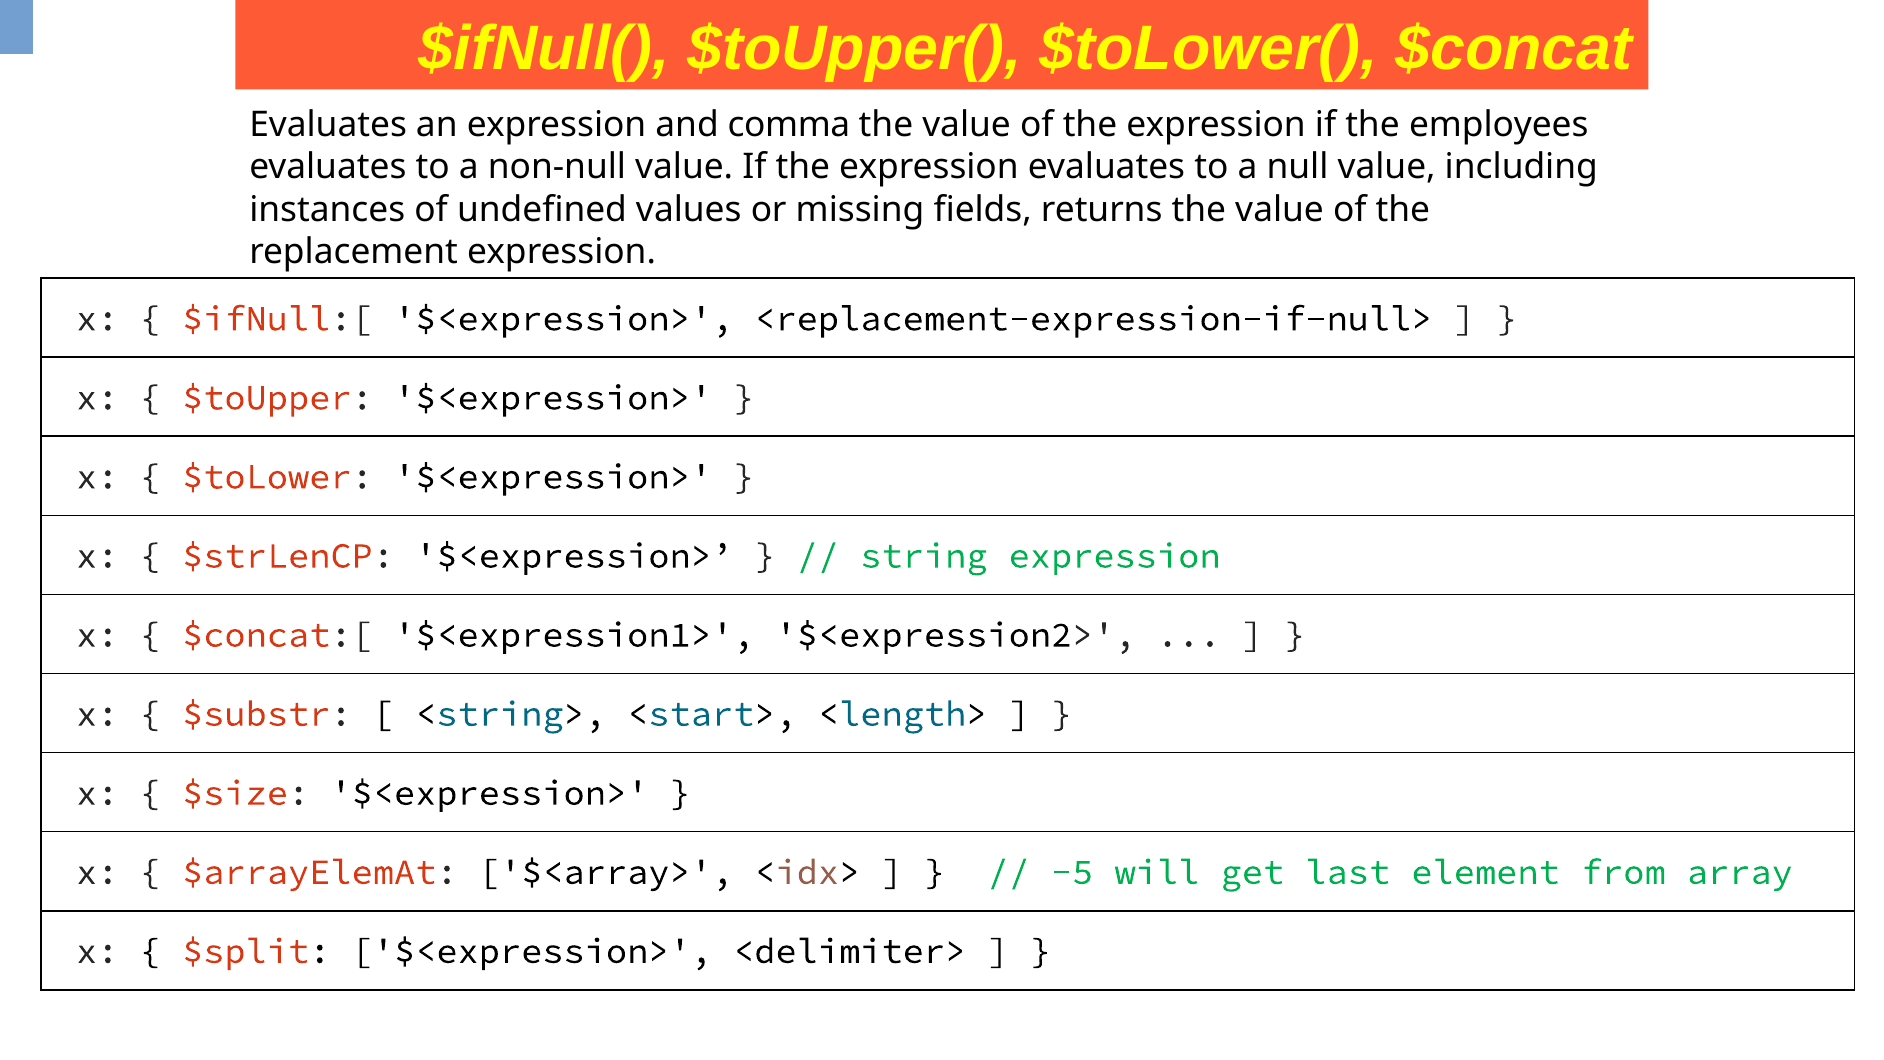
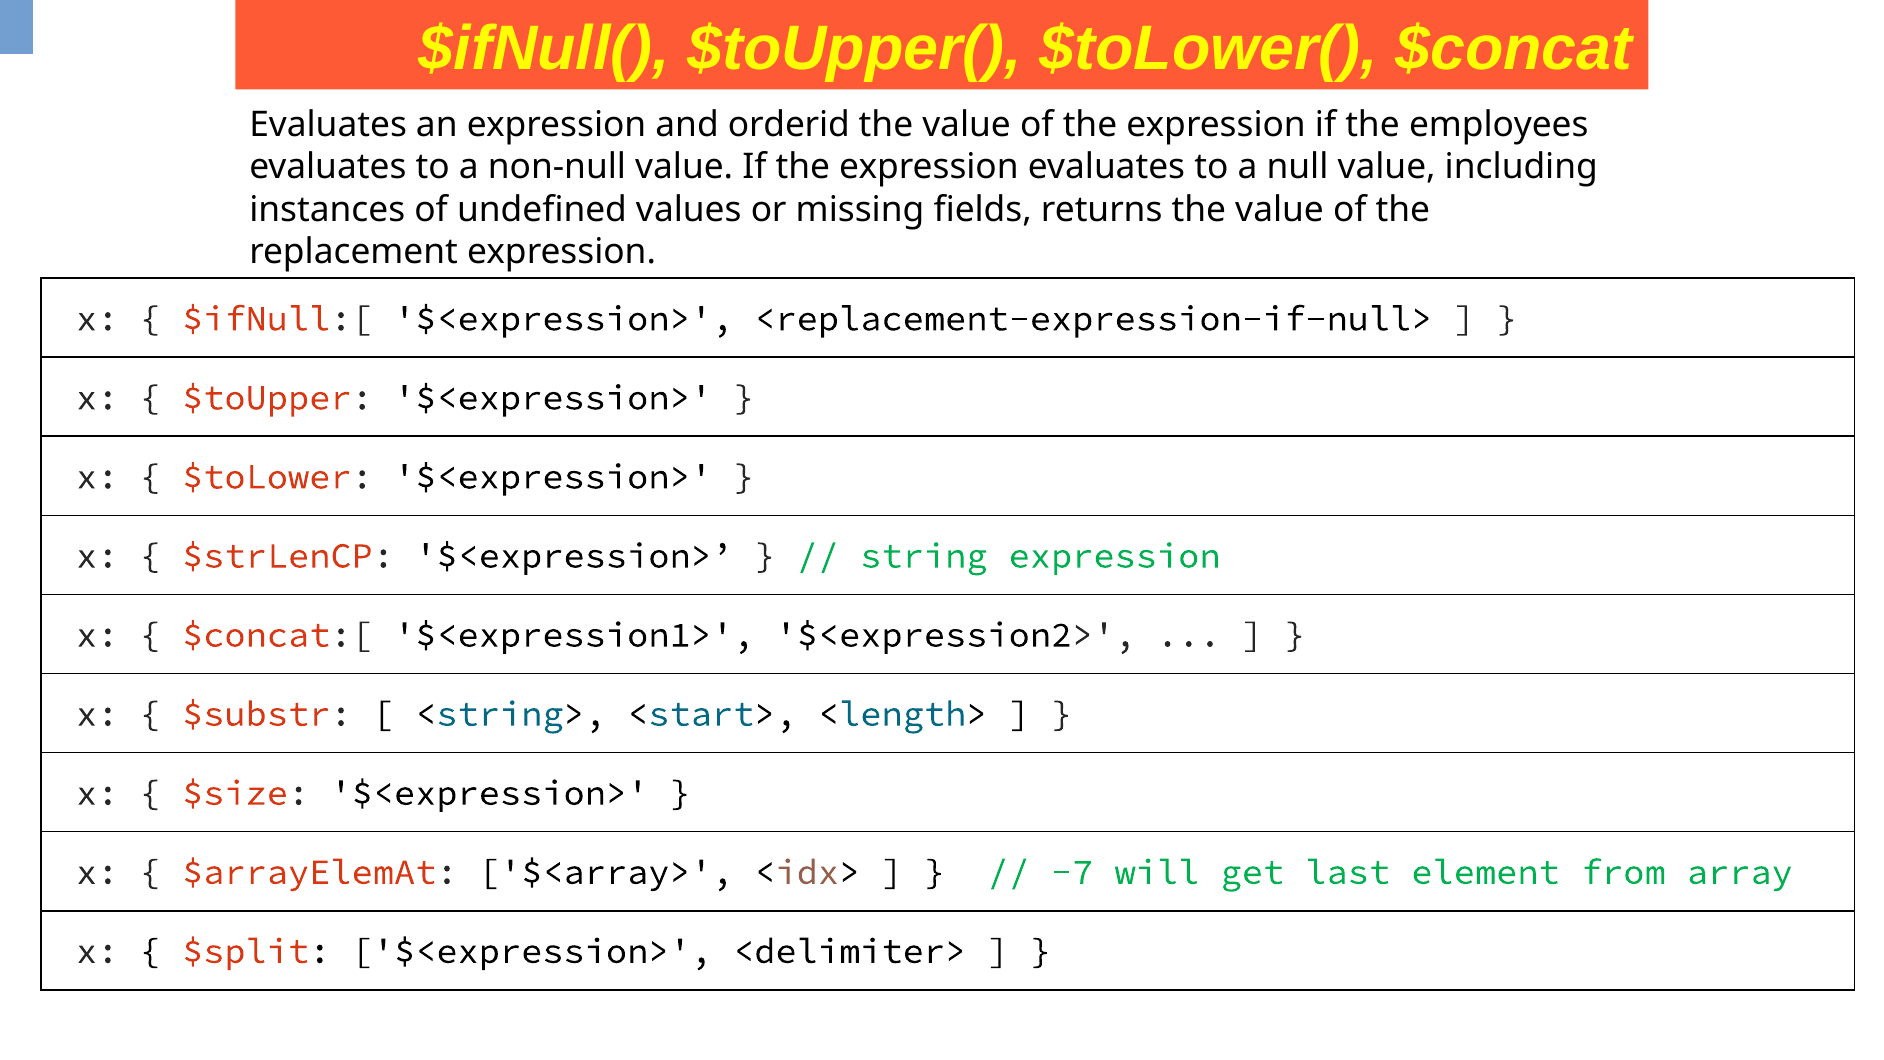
comma: comma -> orderid (789, 125)
-5: -5 -> -7 (1072, 872)
